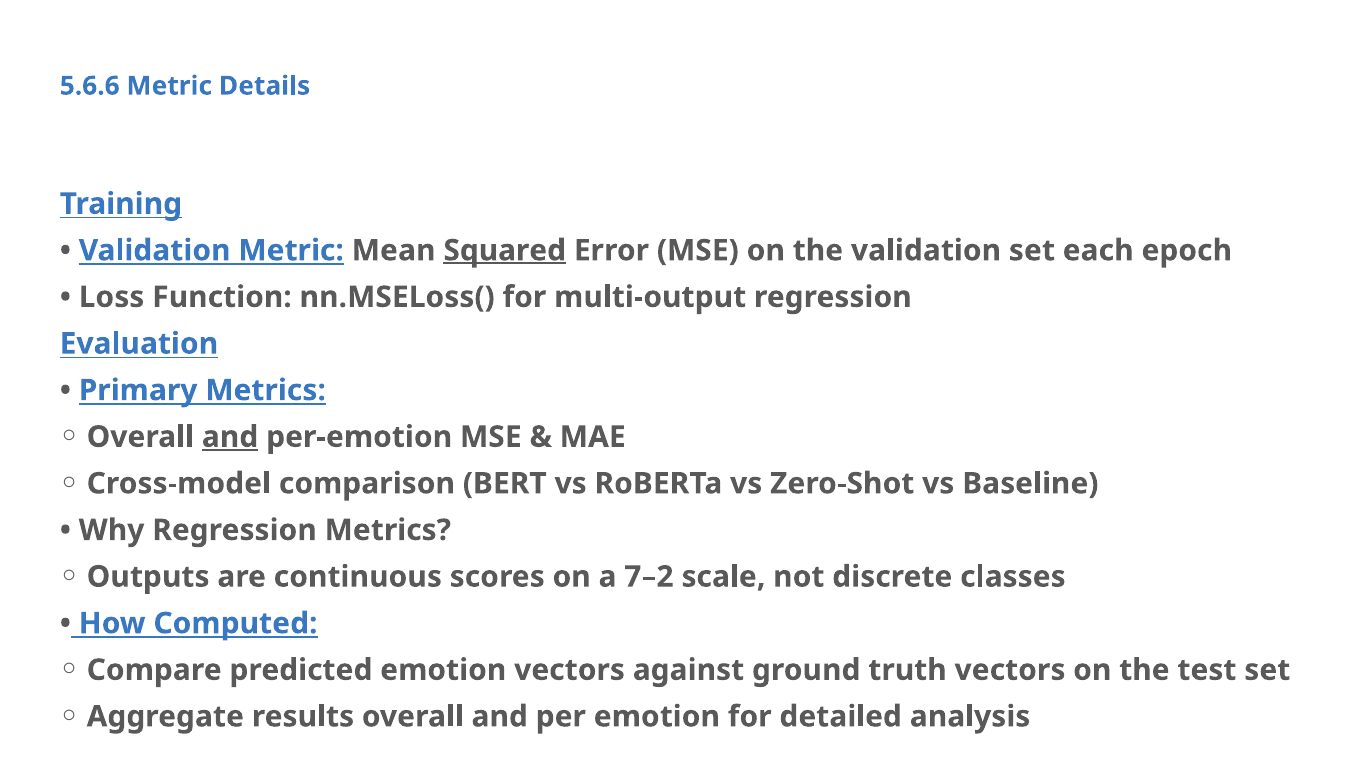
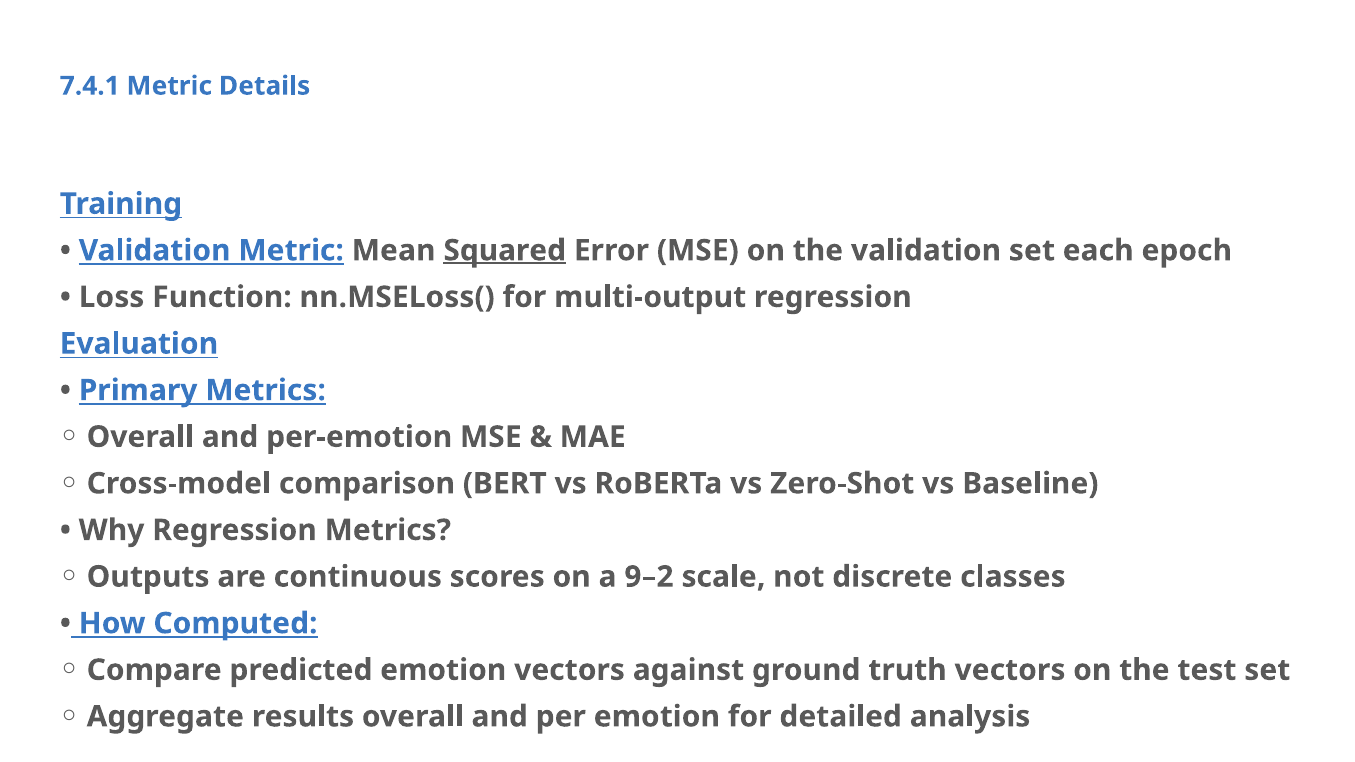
5.6.6: 5.6.6 -> 7.4.1 (90, 86)
and underline: present -> none (230, 437)
7–2: 7–2 -> 9–2 (649, 577)
